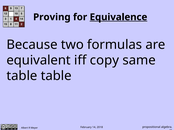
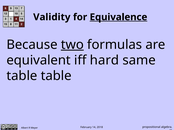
Proving: Proving -> Validity (52, 17)
two underline: none -> present (72, 45)
copy: copy -> hard (104, 60)
